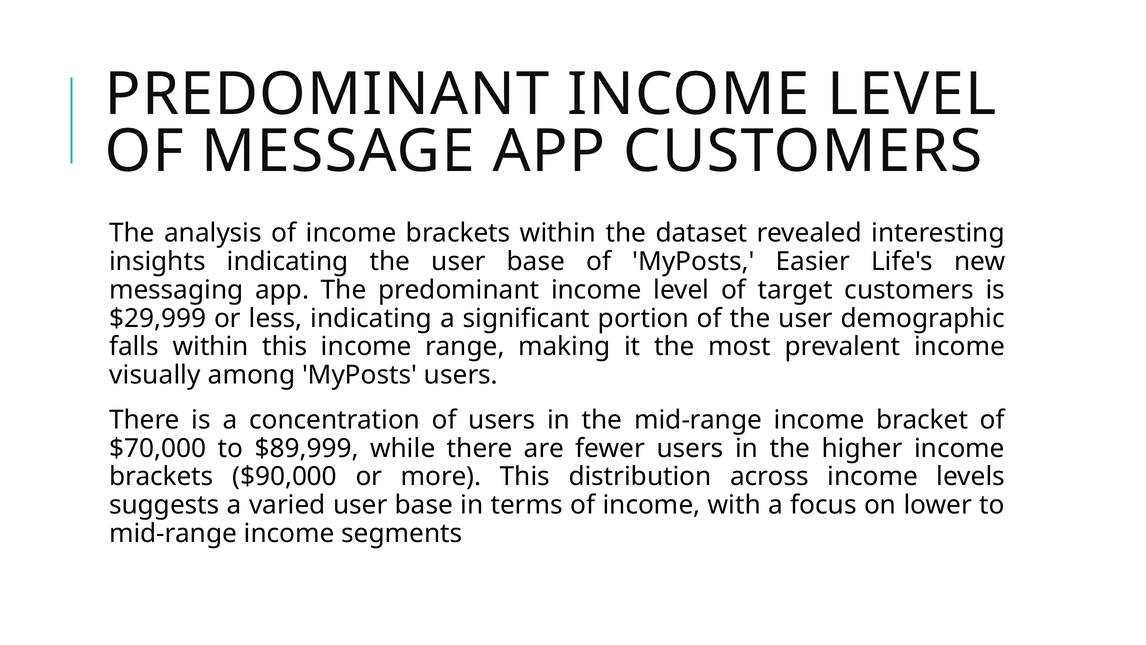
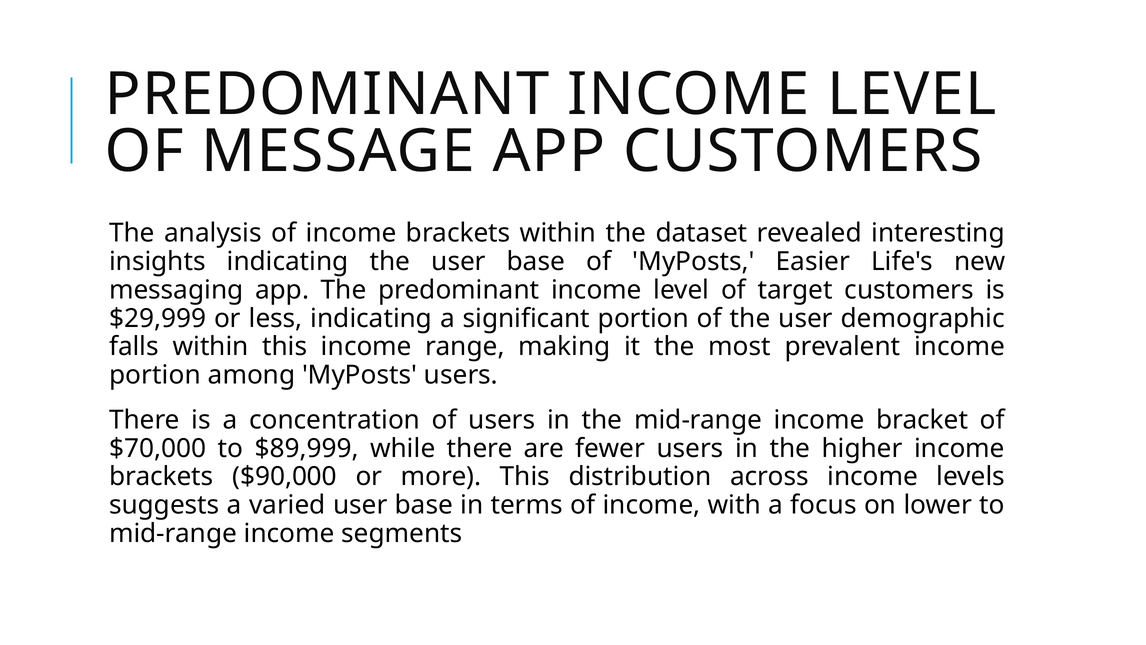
visually: visually -> portion (155, 375)
